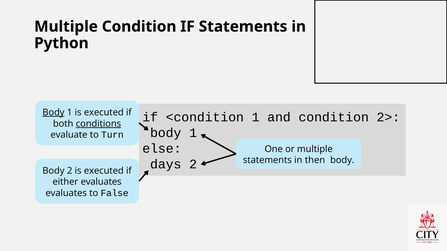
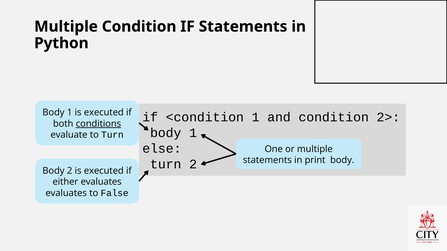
Body underline: present -> none (53, 113)
then: then -> print (315, 160)
days: days -> turn (166, 164)
